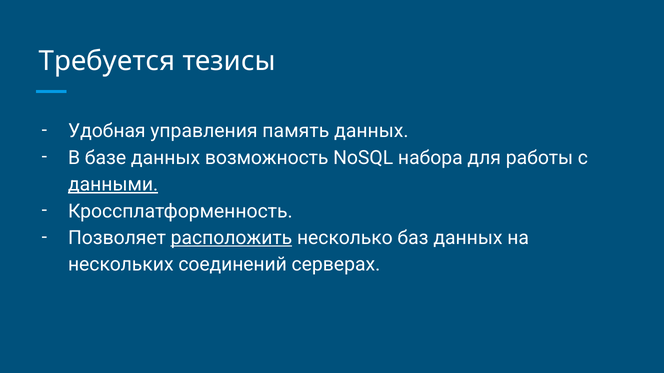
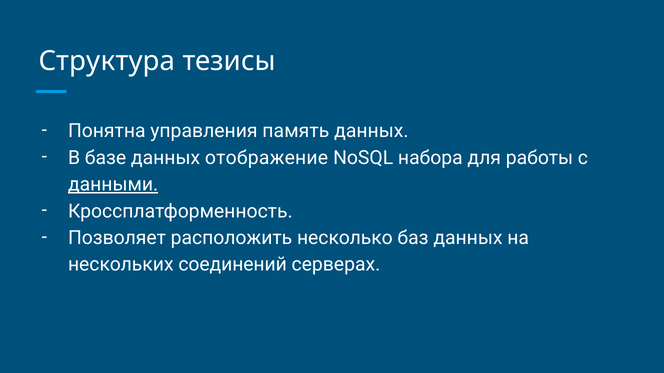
Требуется: Требуется -> Структура (107, 61)
Удобная: Удобная -> Понятна (107, 131)
возможность: возможность -> отображение (267, 158)
расположить underline: present -> none (231, 238)
